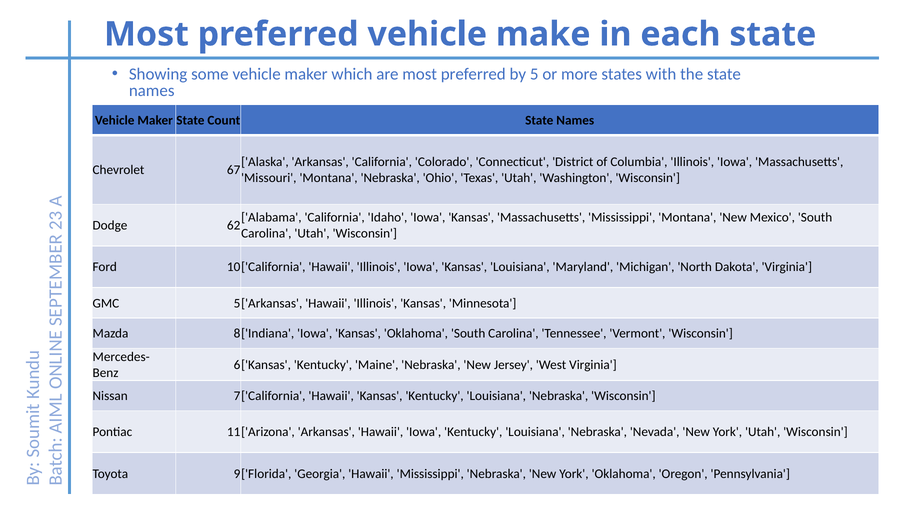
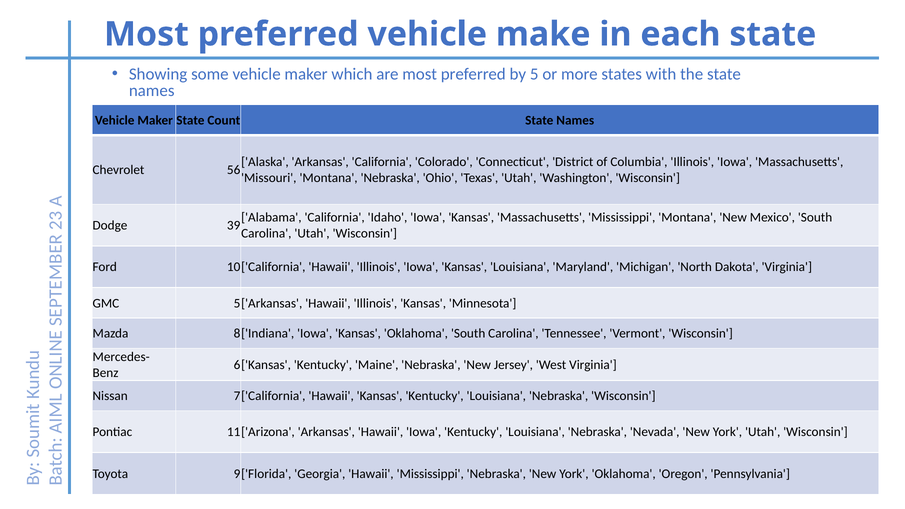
67: 67 -> 56 (234, 170)
62: 62 -> 39 (234, 225)
